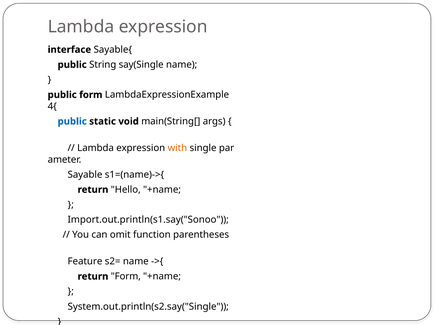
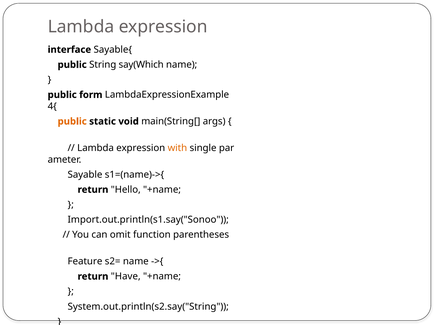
say(Single: say(Single -> say(Which (141, 65)
public colour: blue -> orange (72, 122)
return Form: Form -> Have (126, 277)
System.out.println(s2.say("Single: System.out.println(s2.say("Single -> System.out.println(s2.say("String (148, 307)
